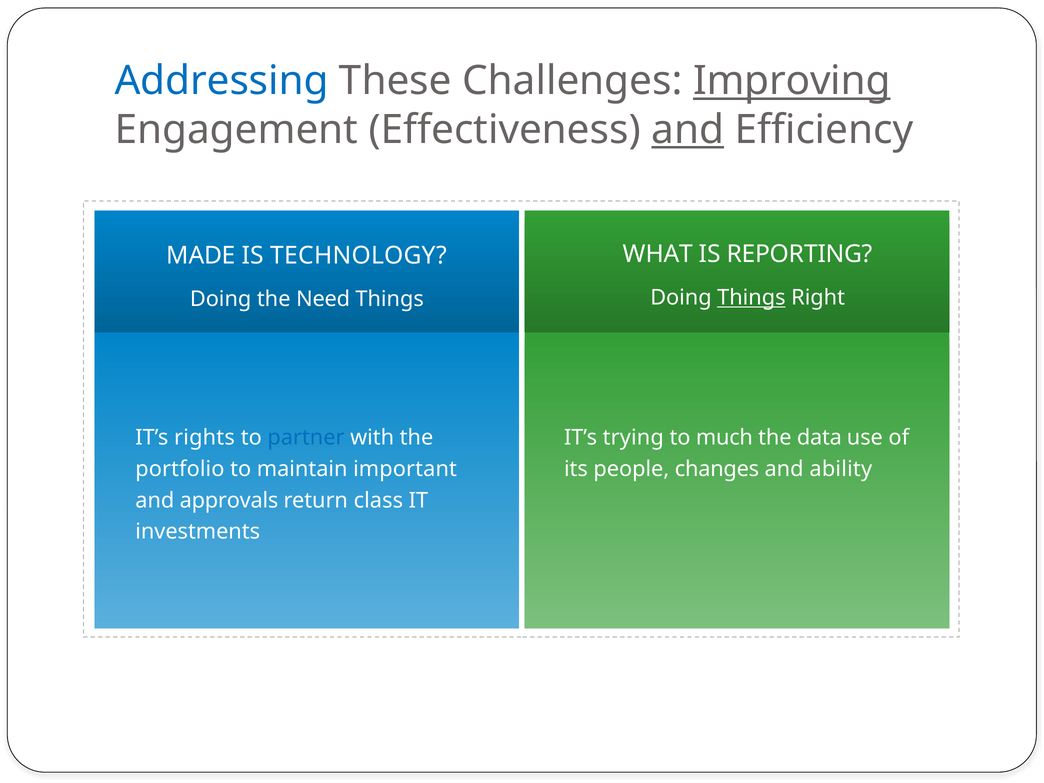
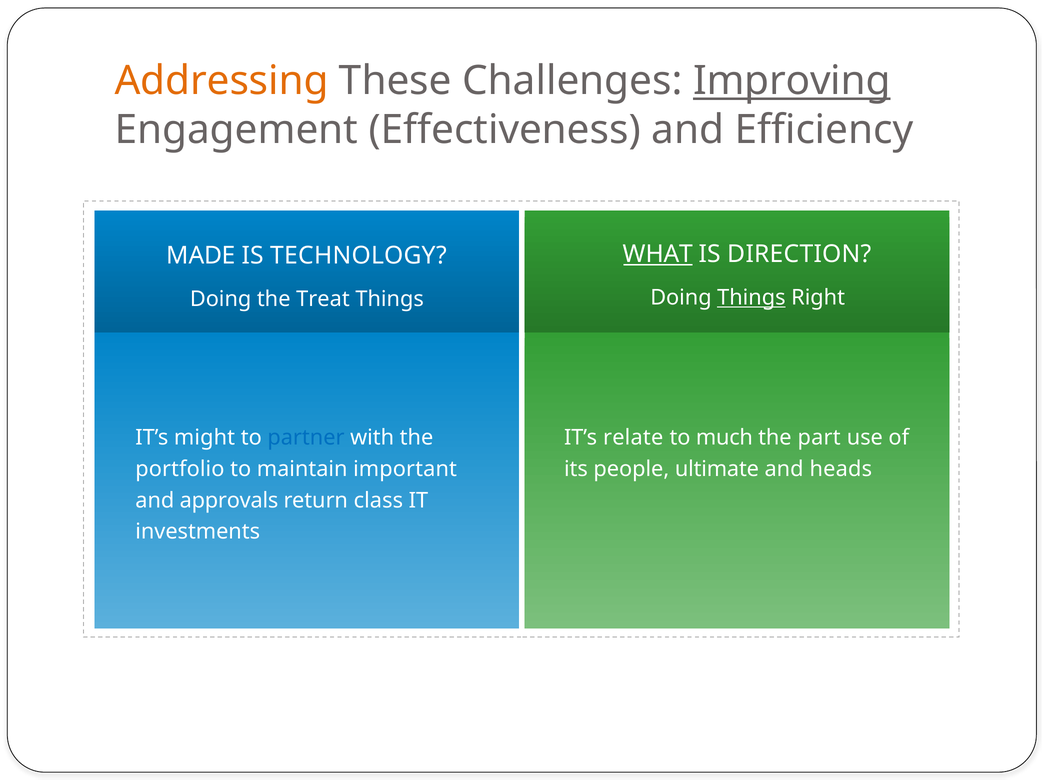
Addressing colour: blue -> orange (222, 81)
and underline: present -> none (688, 130)
WHAT underline: none -> present (658, 254)
REPORTING: REPORTING -> DIRECTION (799, 254)
Need: Need -> Treat (323, 299)
rights: rights -> might (205, 438)
trying: trying -> relate (633, 438)
data: data -> part (819, 438)
changes: changes -> ultimate (717, 469)
ability: ability -> heads (841, 469)
